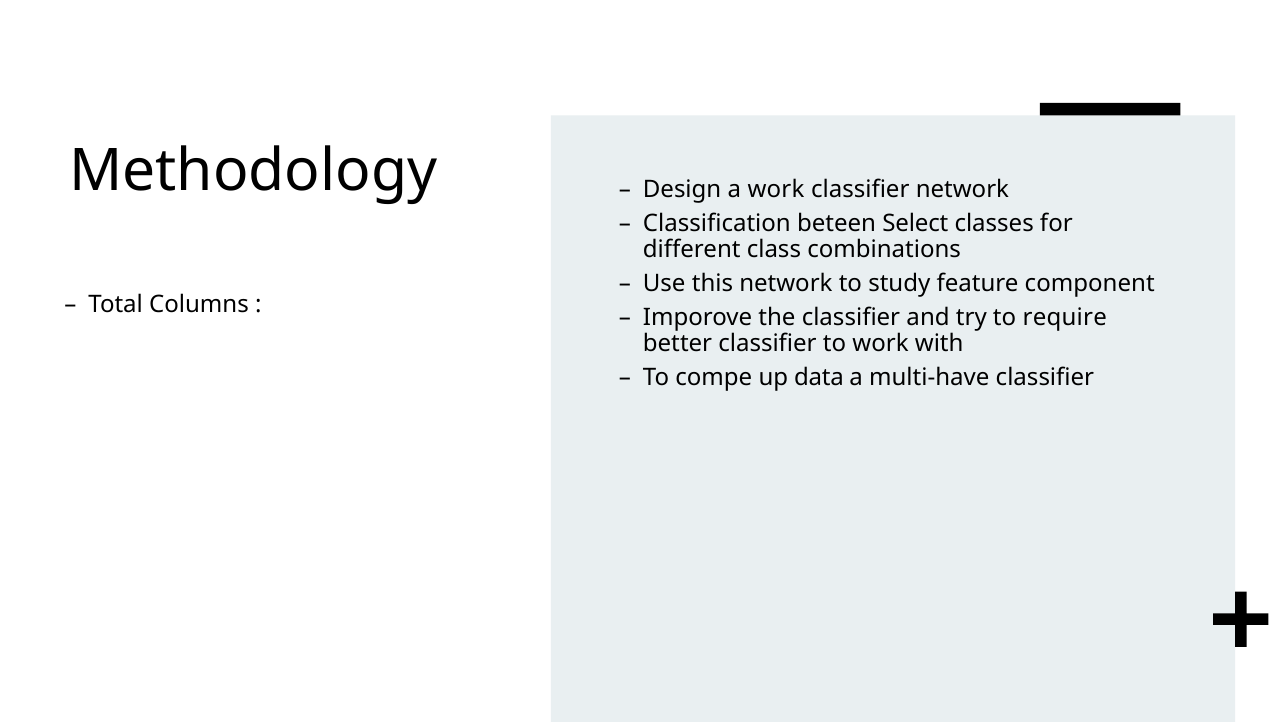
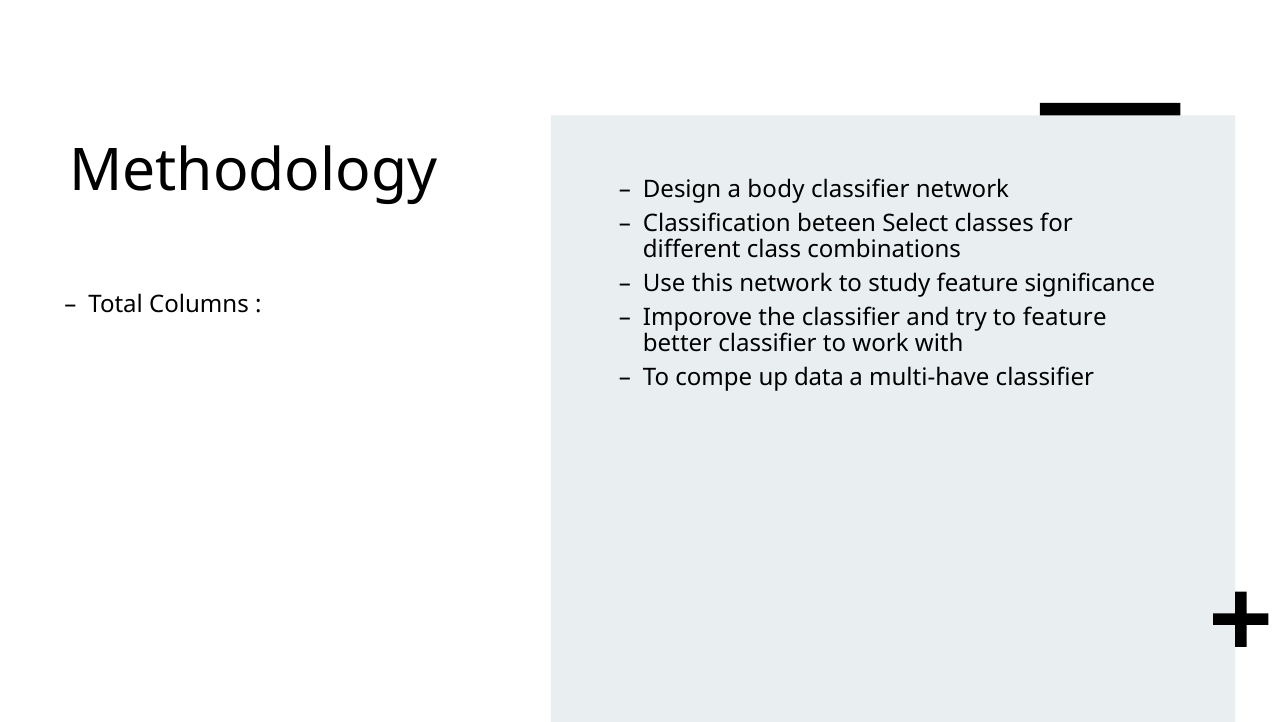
a work: work -> body (776, 189)
component: component -> significance (1090, 283)
to require: require -> feature (1065, 317)
